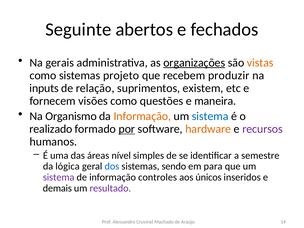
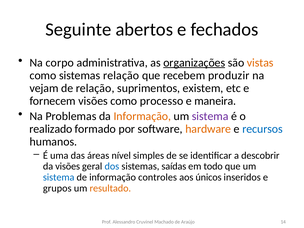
gerais: gerais -> corpo (60, 63)
sistemas projeto: projeto -> relação (121, 75)
inputs: inputs -> vejam (44, 88)
questões: questões -> processo (162, 101)
Organismo: Organismo -> Problemas (71, 116)
sistema colour: blue -> purple (210, 116)
por underline: present -> none (127, 129)
recursos colour: purple -> blue (263, 129)
semestre: semestre -> descobrir (260, 155)
da lógica: lógica -> visões (68, 166)
sendo: sendo -> saídas (174, 166)
para: para -> todo (213, 166)
sistema colour: purple -> blue (59, 177)
demais: demais -> grupos (57, 188)
resultado colour: purple -> orange (110, 188)
